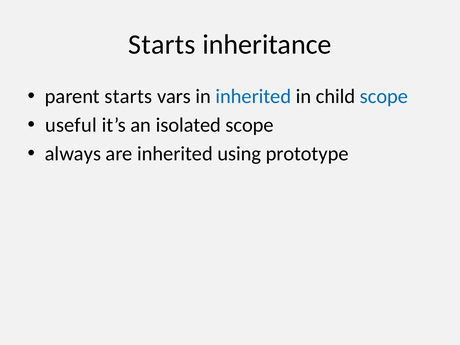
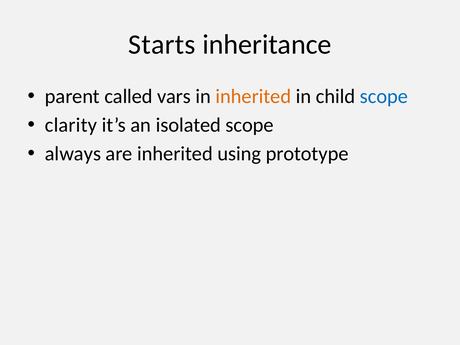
parent starts: starts -> called (129, 96)
inherited colour: blue -> orange (253, 96)
useful: useful -> clarity (71, 125)
